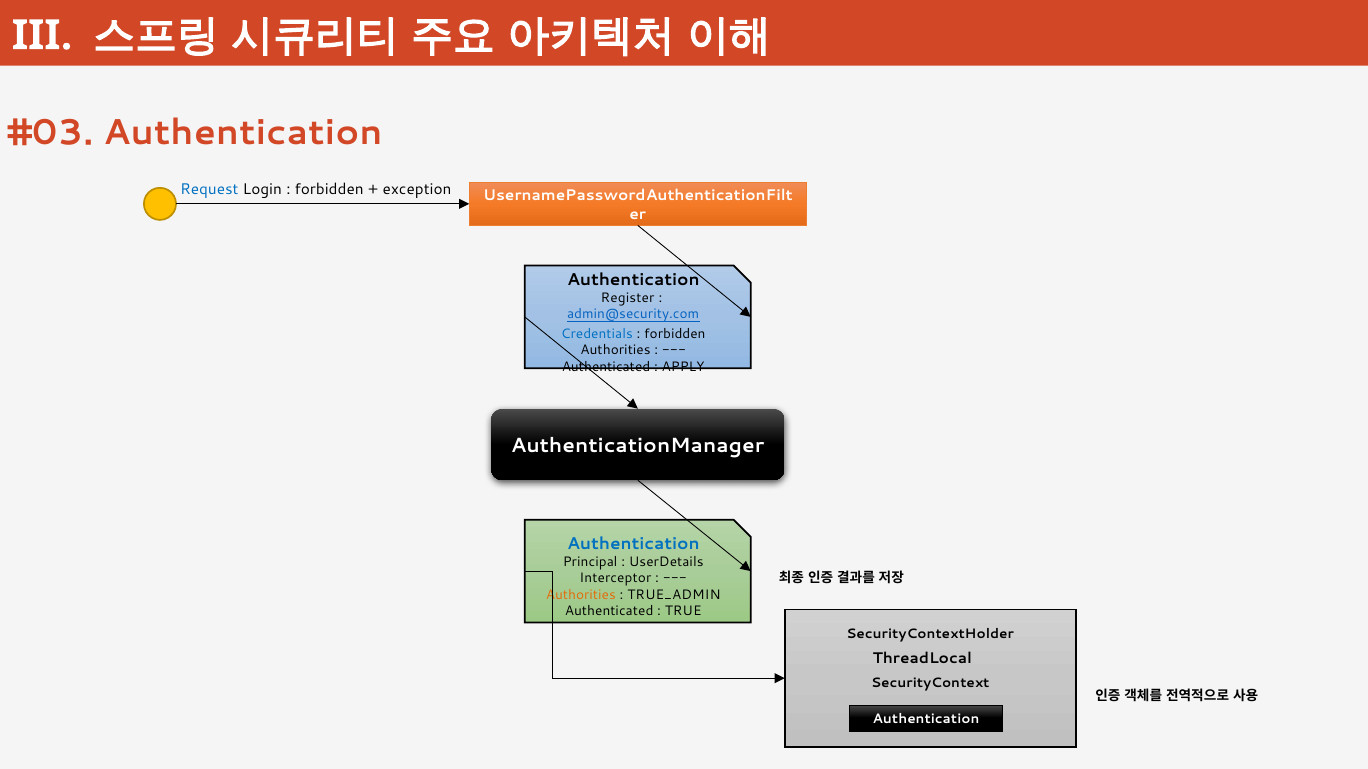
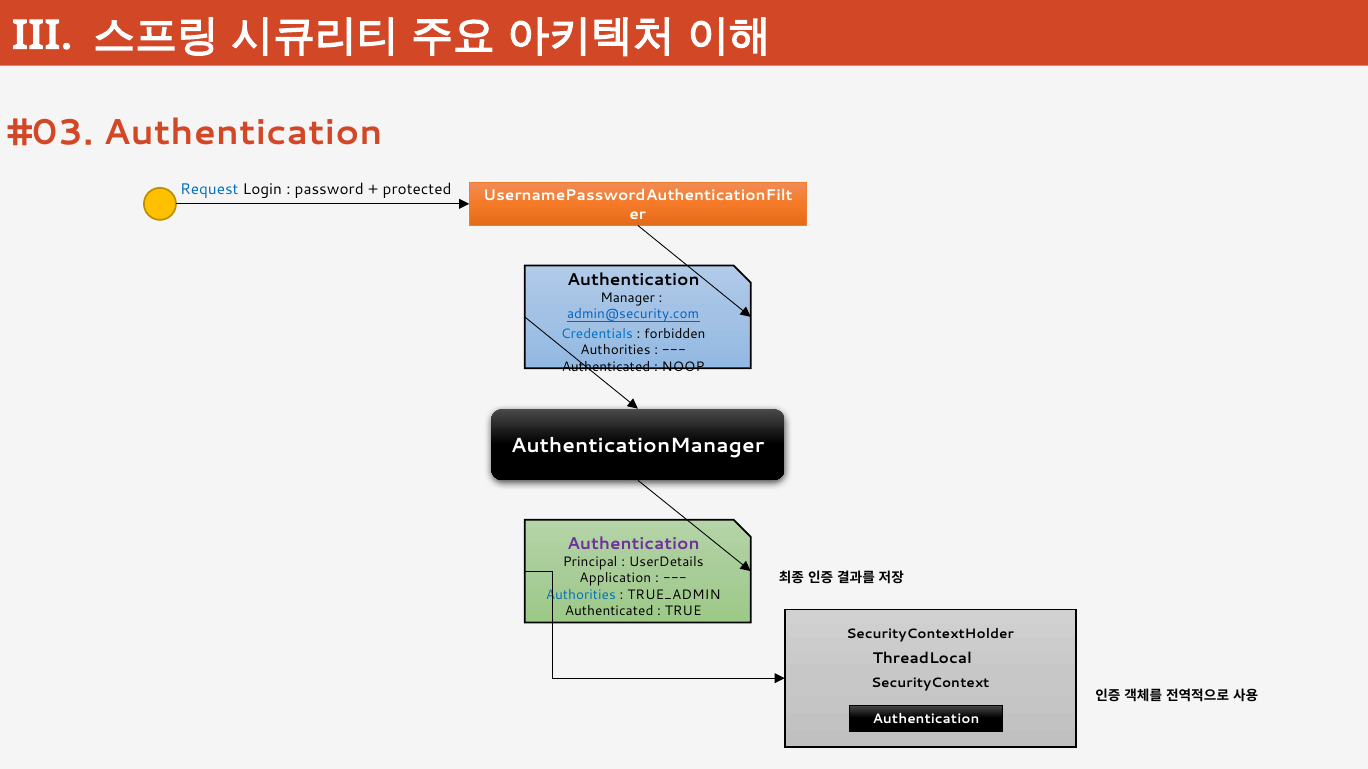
forbidden: forbidden -> password (329, 190)
exception: exception -> protected (417, 190)
Register: Register -> Manager (628, 298)
APPLY: APPLY -> NOOP (683, 367)
Authentication colour: blue -> purple (633, 544)
Interceptor: Interceptor -> Application (615, 579)
Authorities colour: orange -> blue (581, 595)
